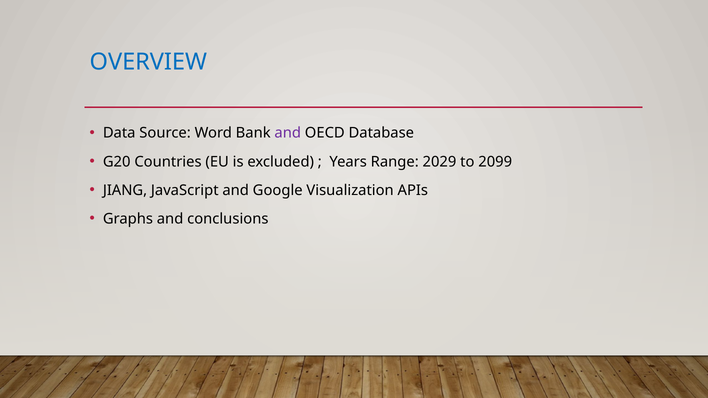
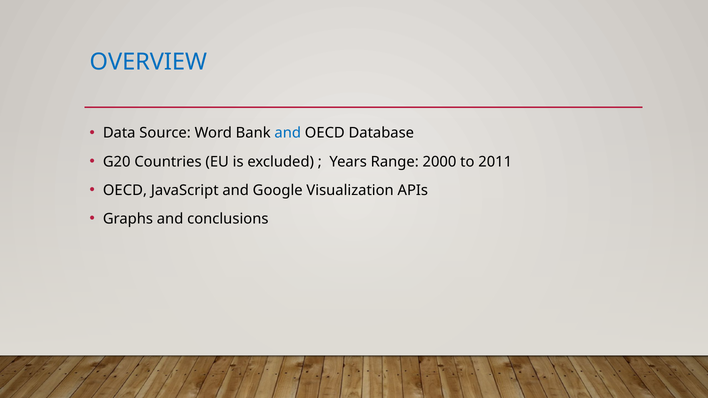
and colour: purple -> blue (288, 133)
2029: 2029 -> 2000 (439, 162)
2099: 2099 -> 2011 (495, 162)
JIANG: JIANG -> OECD (125, 190)
